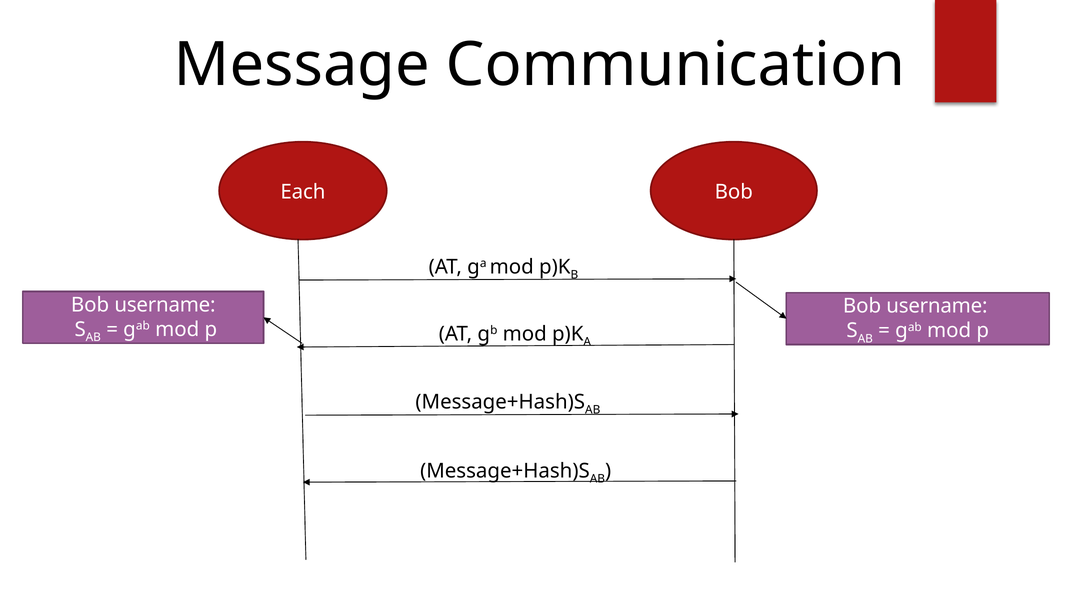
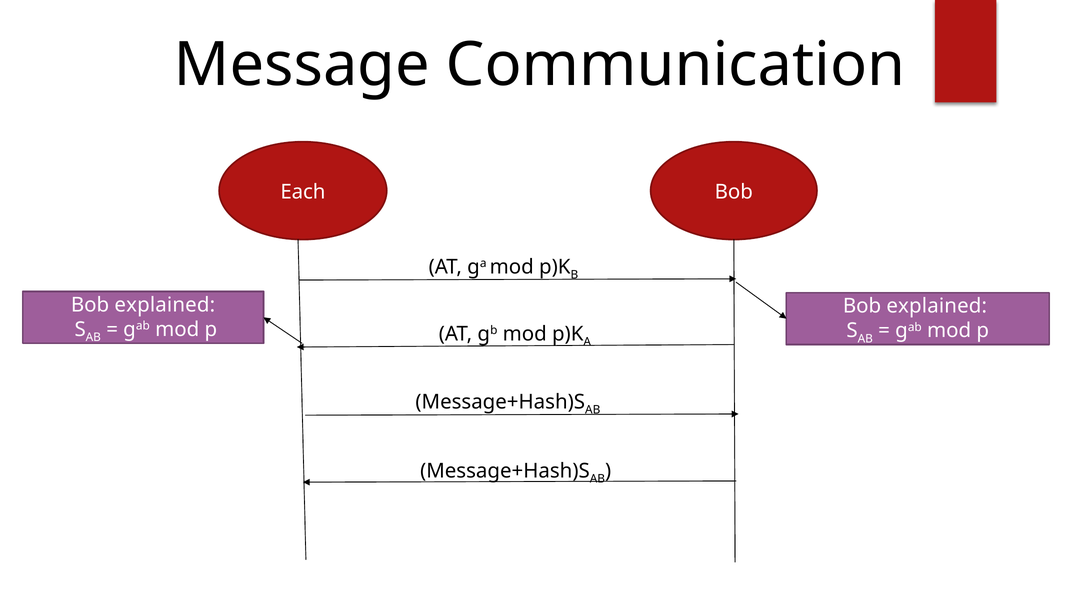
username: username -> explained (165, 305)
username: username -> explained (937, 306)
